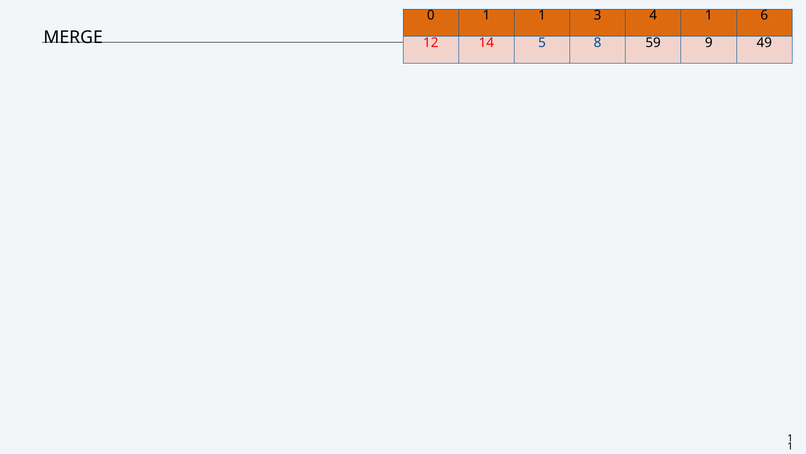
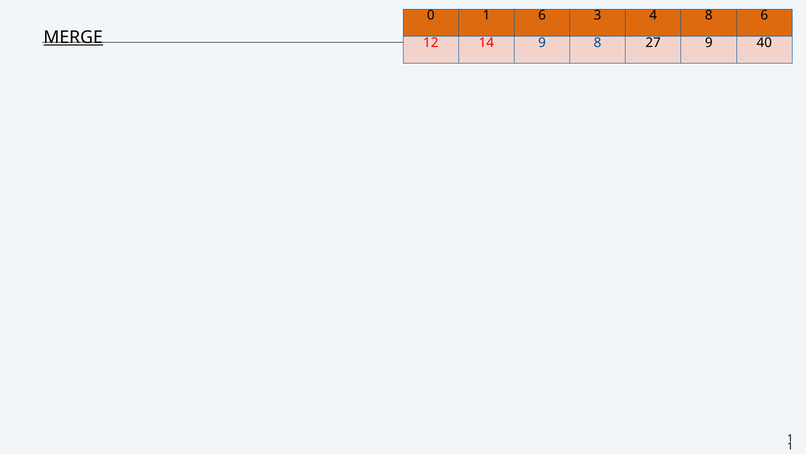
0 1 1: 1 -> 6 (542, 15)
4 1: 1 -> 8 (709, 15)
MERGE underline: none -> present (73, 37)
14 5: 5 -> 9 (542, 43)
59: 59 -> 27 (653, 43)
49: 49 -> 40 (764, 43)
